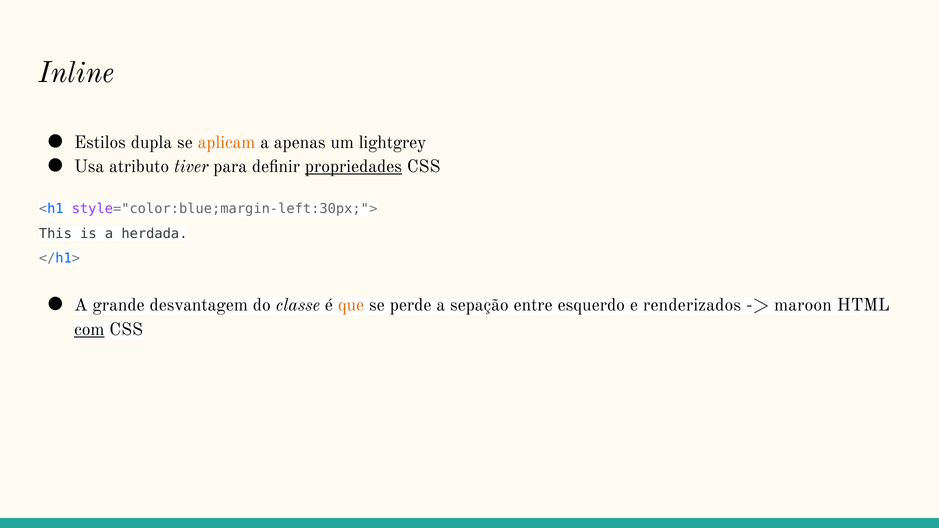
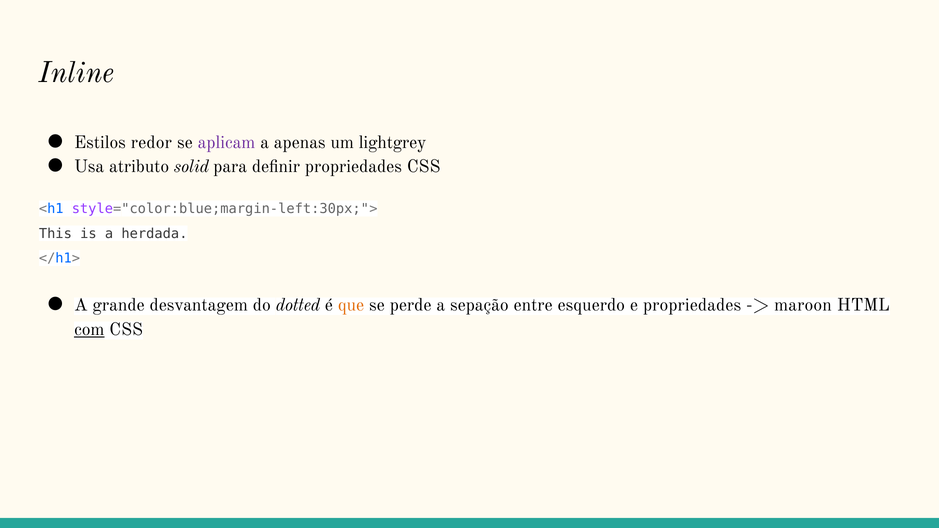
dupla: dupla -> redor (151, 142)
aplicam colour: orange -> purple (227, 142)
tiver: tiver -> solid (191, 167)
propriedades underline: present -> none (353, 167)
classe: classe -> dotted (298, 305)
e renderizados: renderizados -> propriedades (692, 305)
